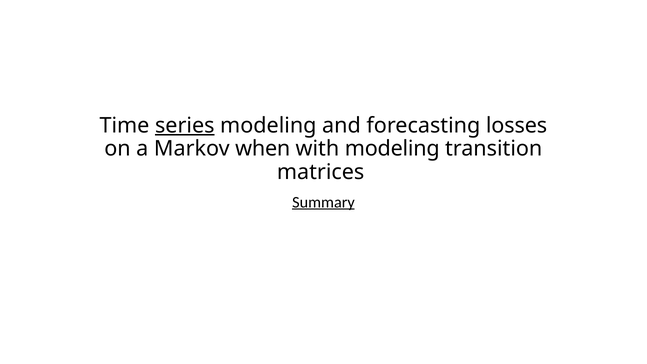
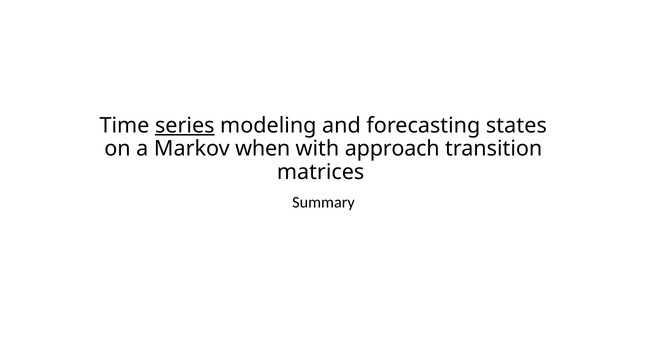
losses: losses -> states (516, 125)
with modeling: modeling -> approach (392, 149)
Summary underline: present -> none (323, 202)
